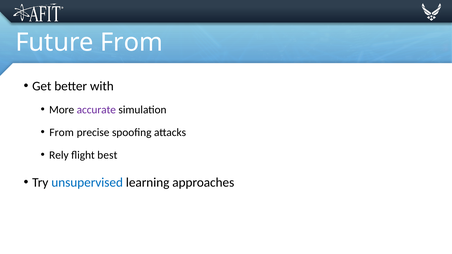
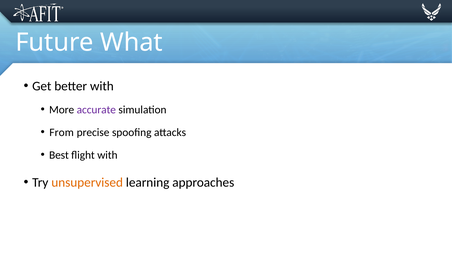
Future From: From -> What (131, 42)
Rely: Rely -> Best (59, 155)
flight best: best -> with (107, 155)
unsupervised colour: blue -> orange (87, 183)
